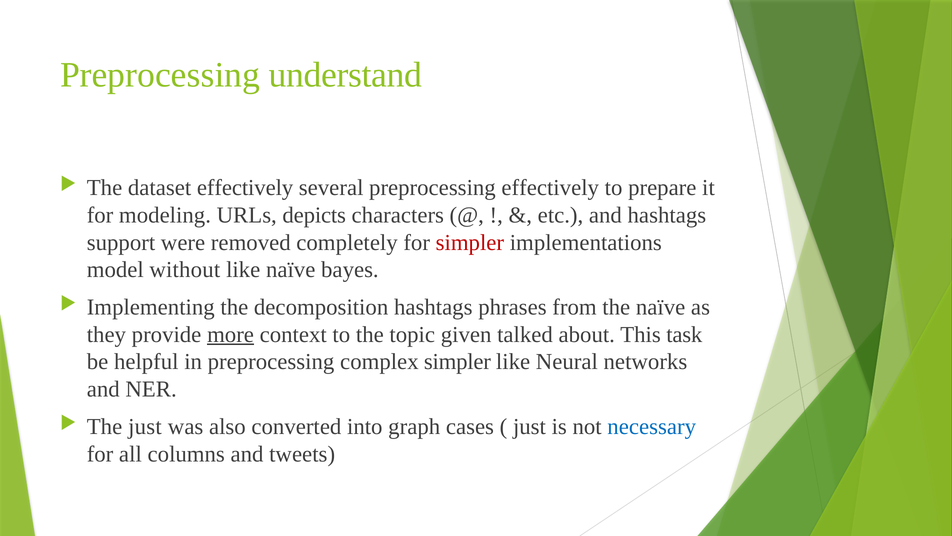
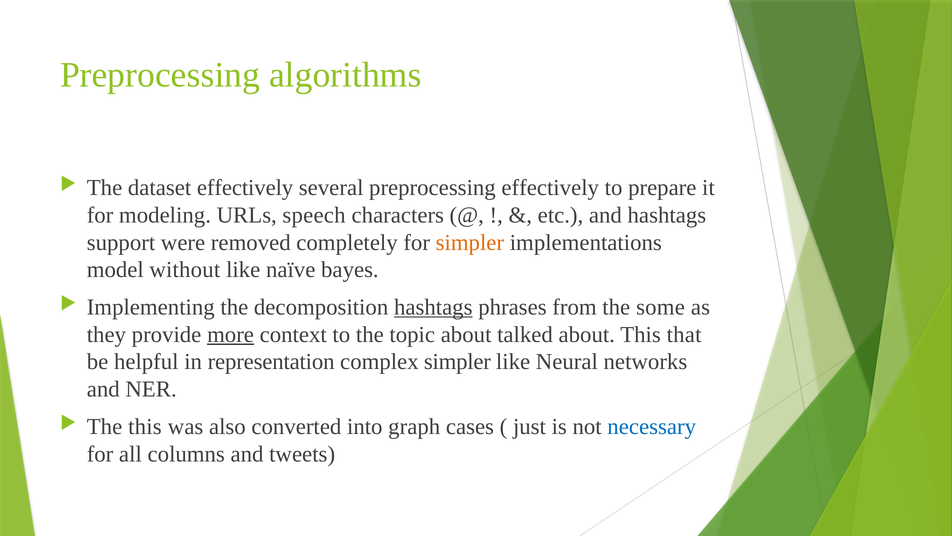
understand: understand -> algorithms (345, 75)
depicts: depicts -> speech (314, 215)
simpler colour: red -> orange (470, 242)
hashtags underline: none -> present (433, 307)
the naïve: naïve -> some (661, 307)
topic given: given -> about (466, 334)
task: task -> that (684, 334)
in preprocessing: preprocessing -> representation (271, 362)
The just: just -> this (145, 426)
